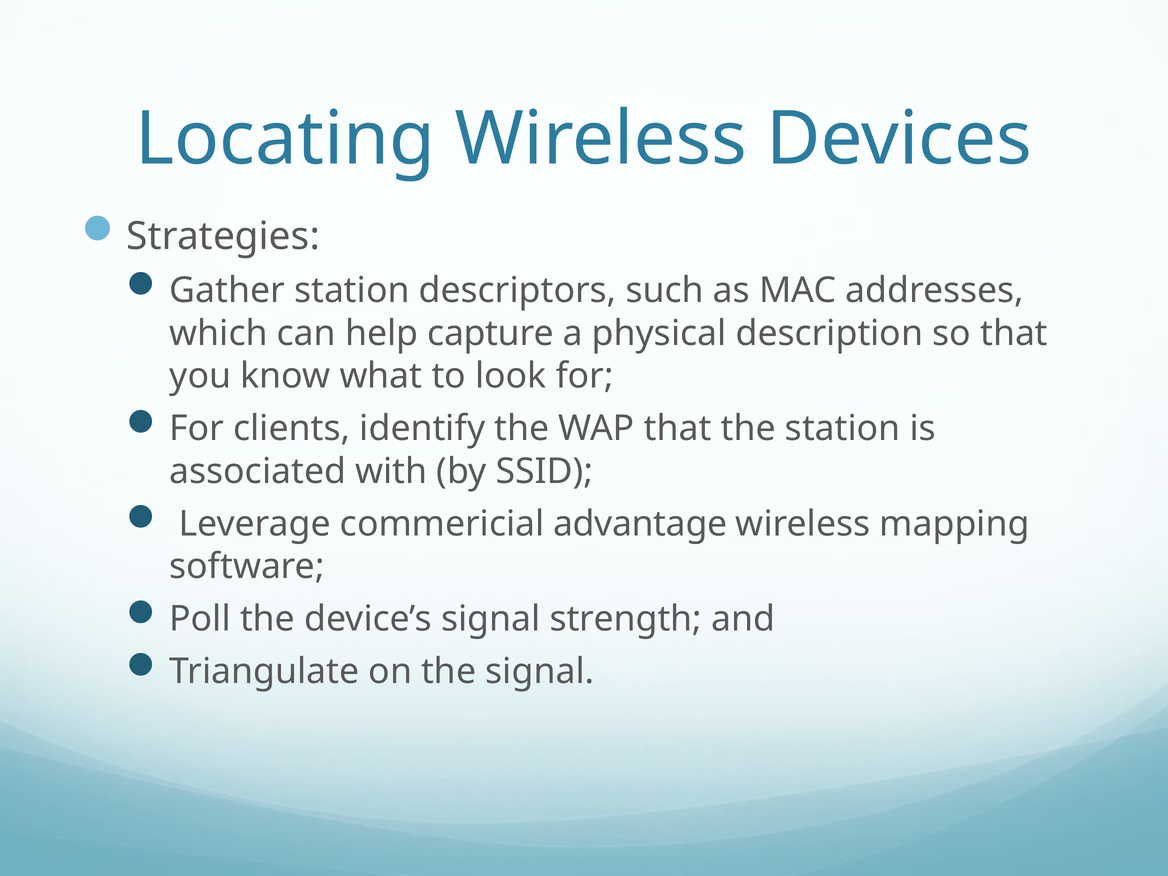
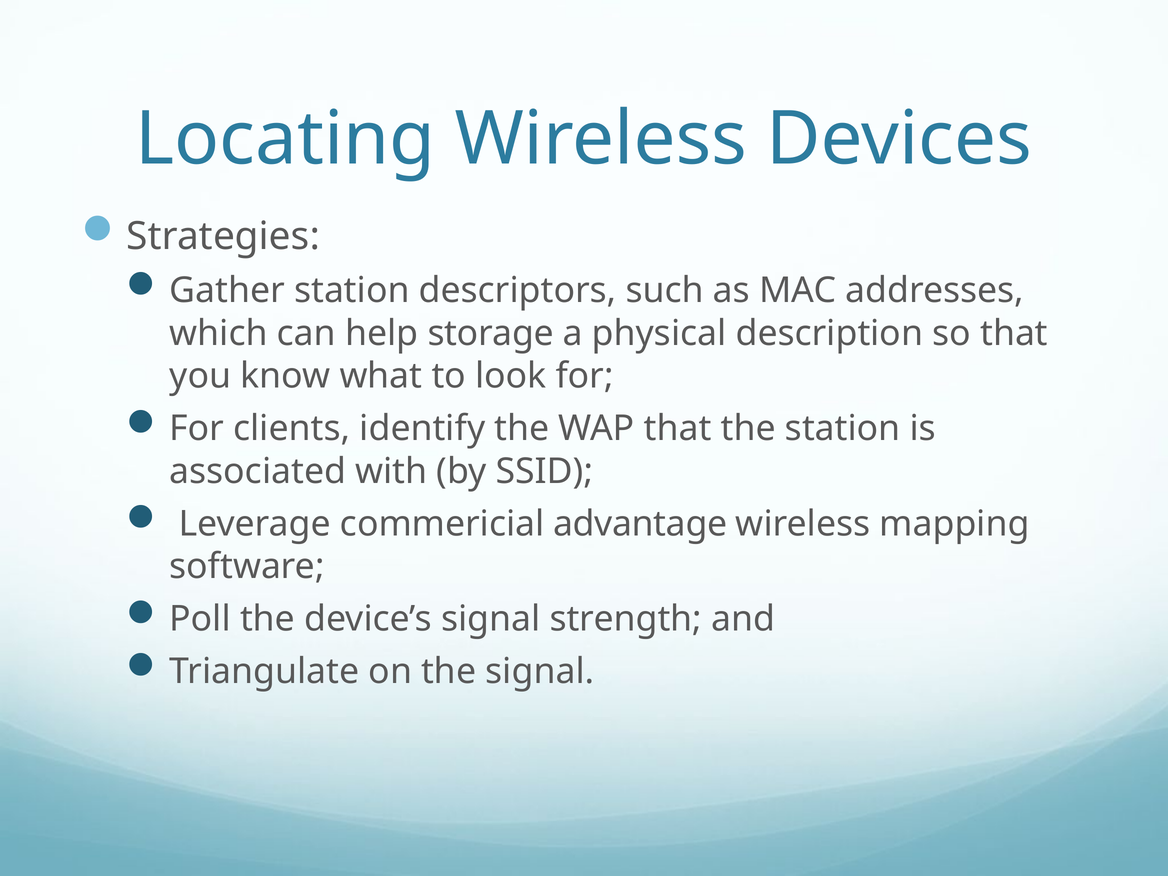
capture: capture -> storage (491, 333)
